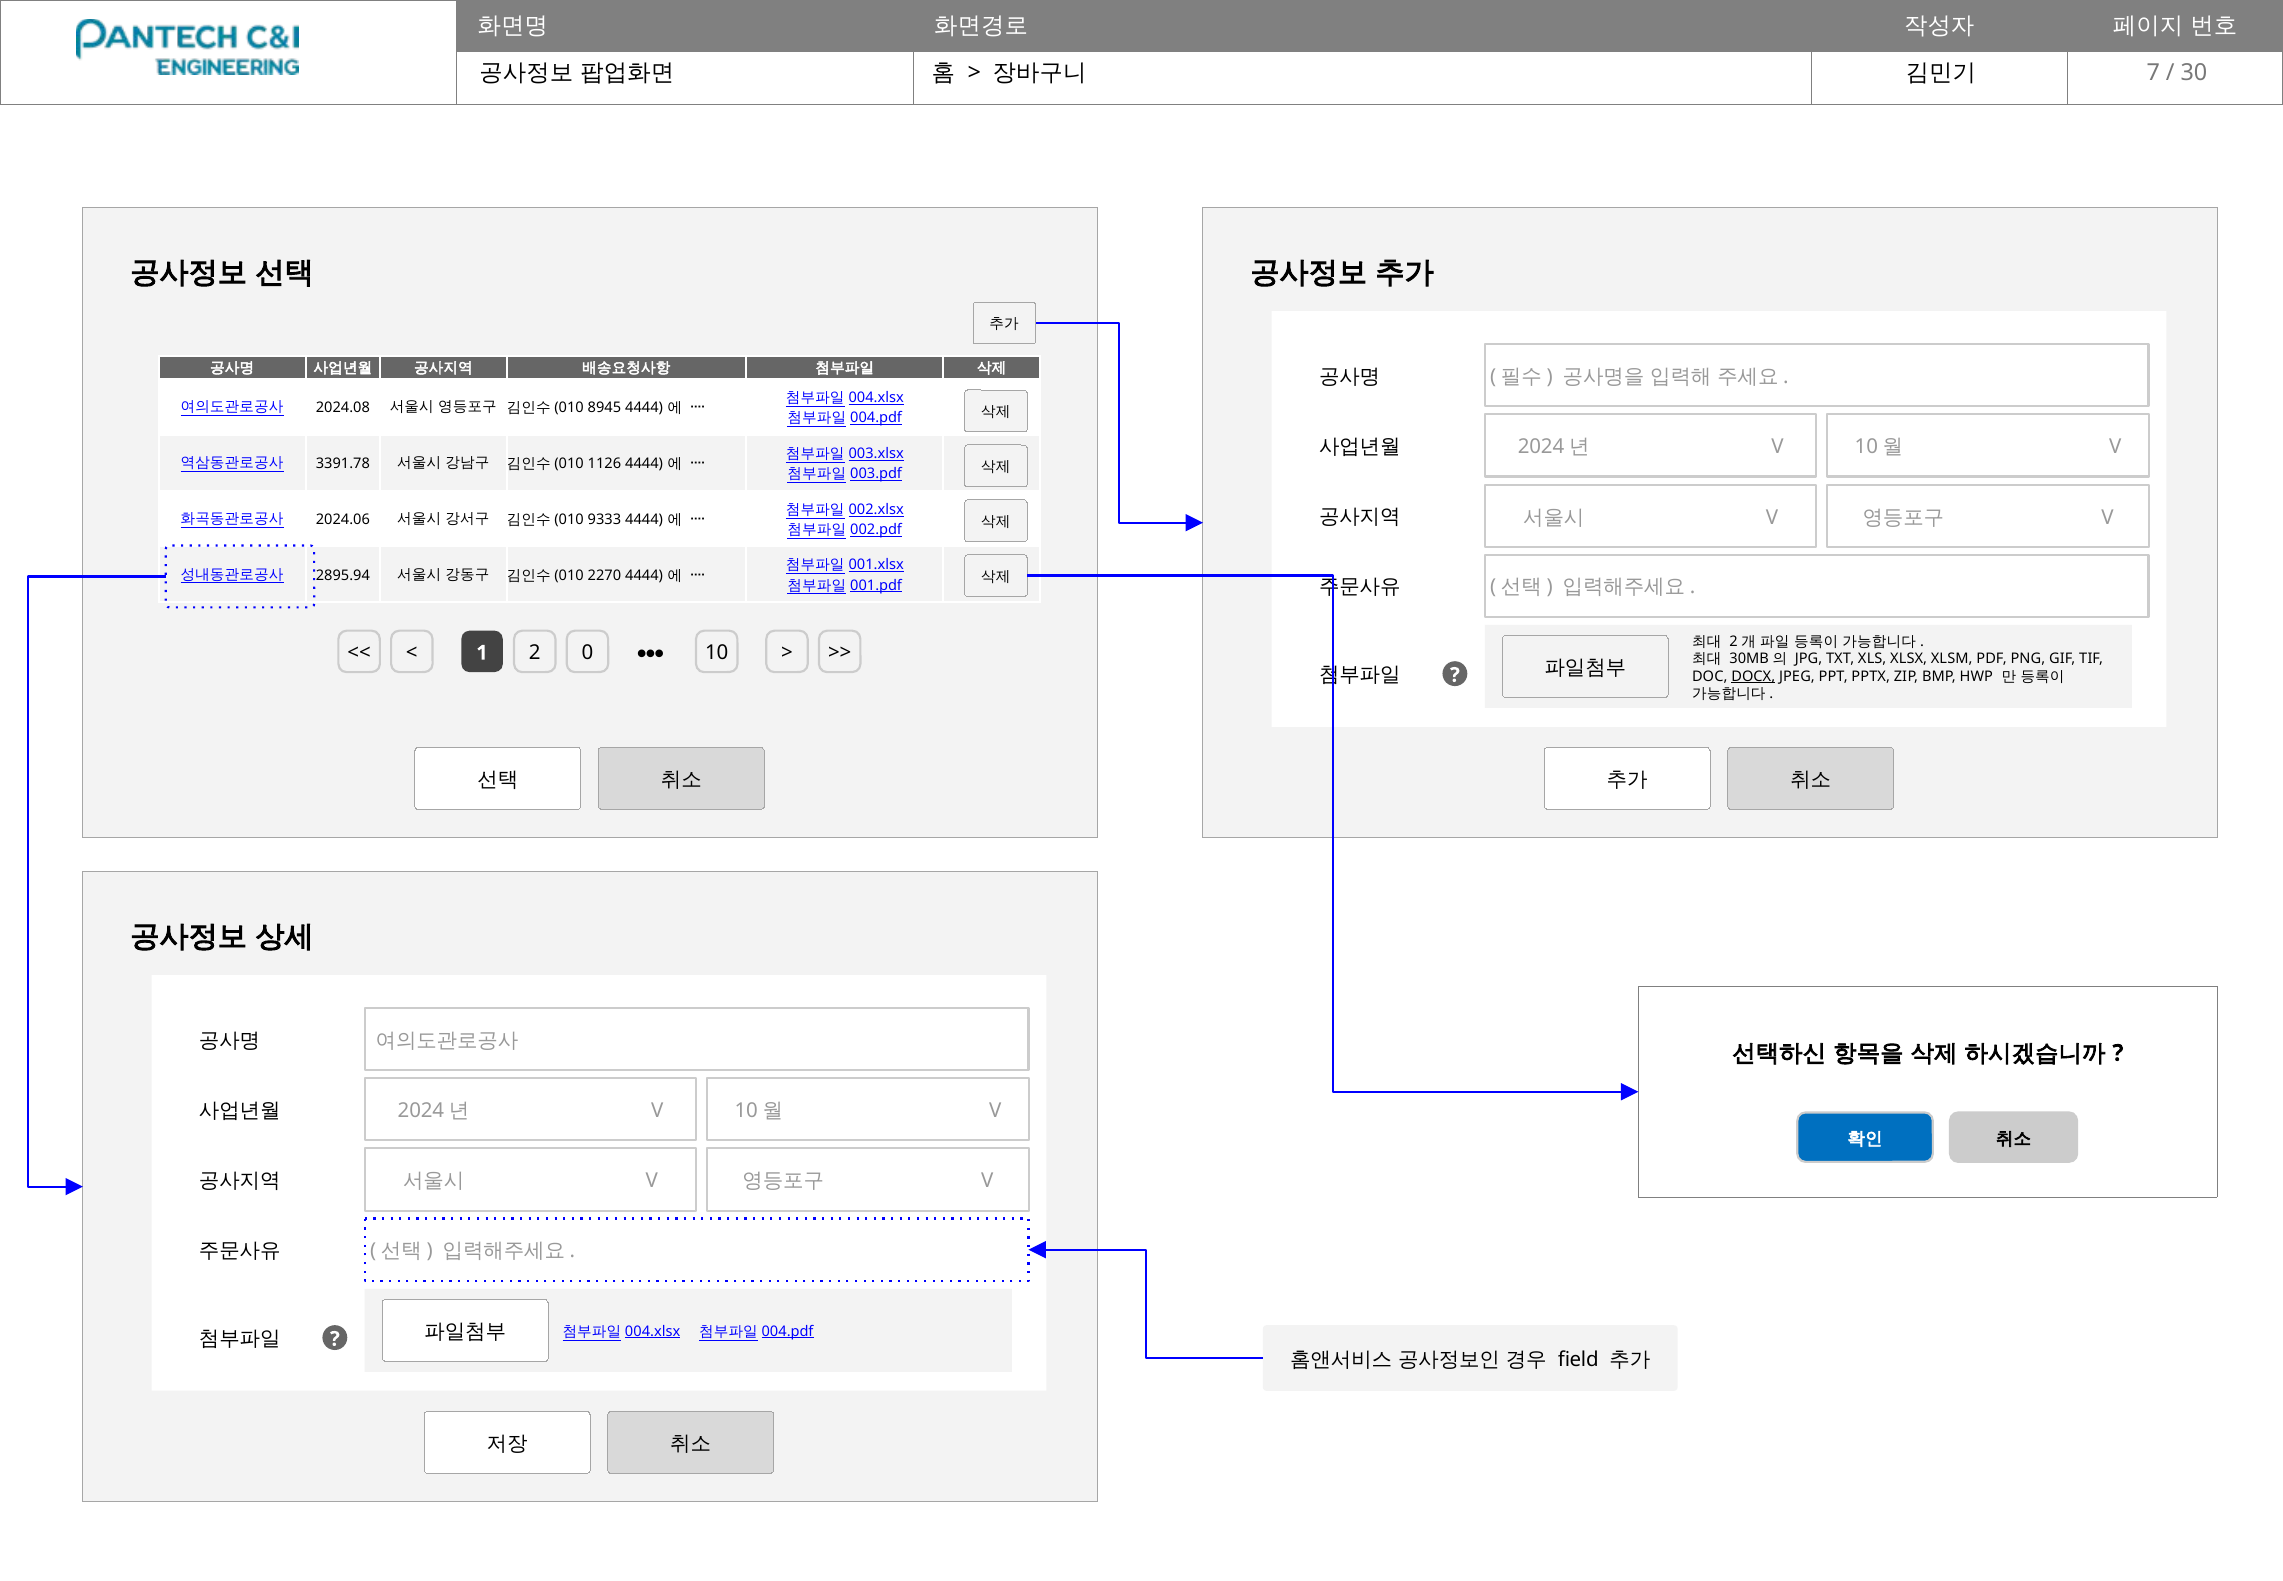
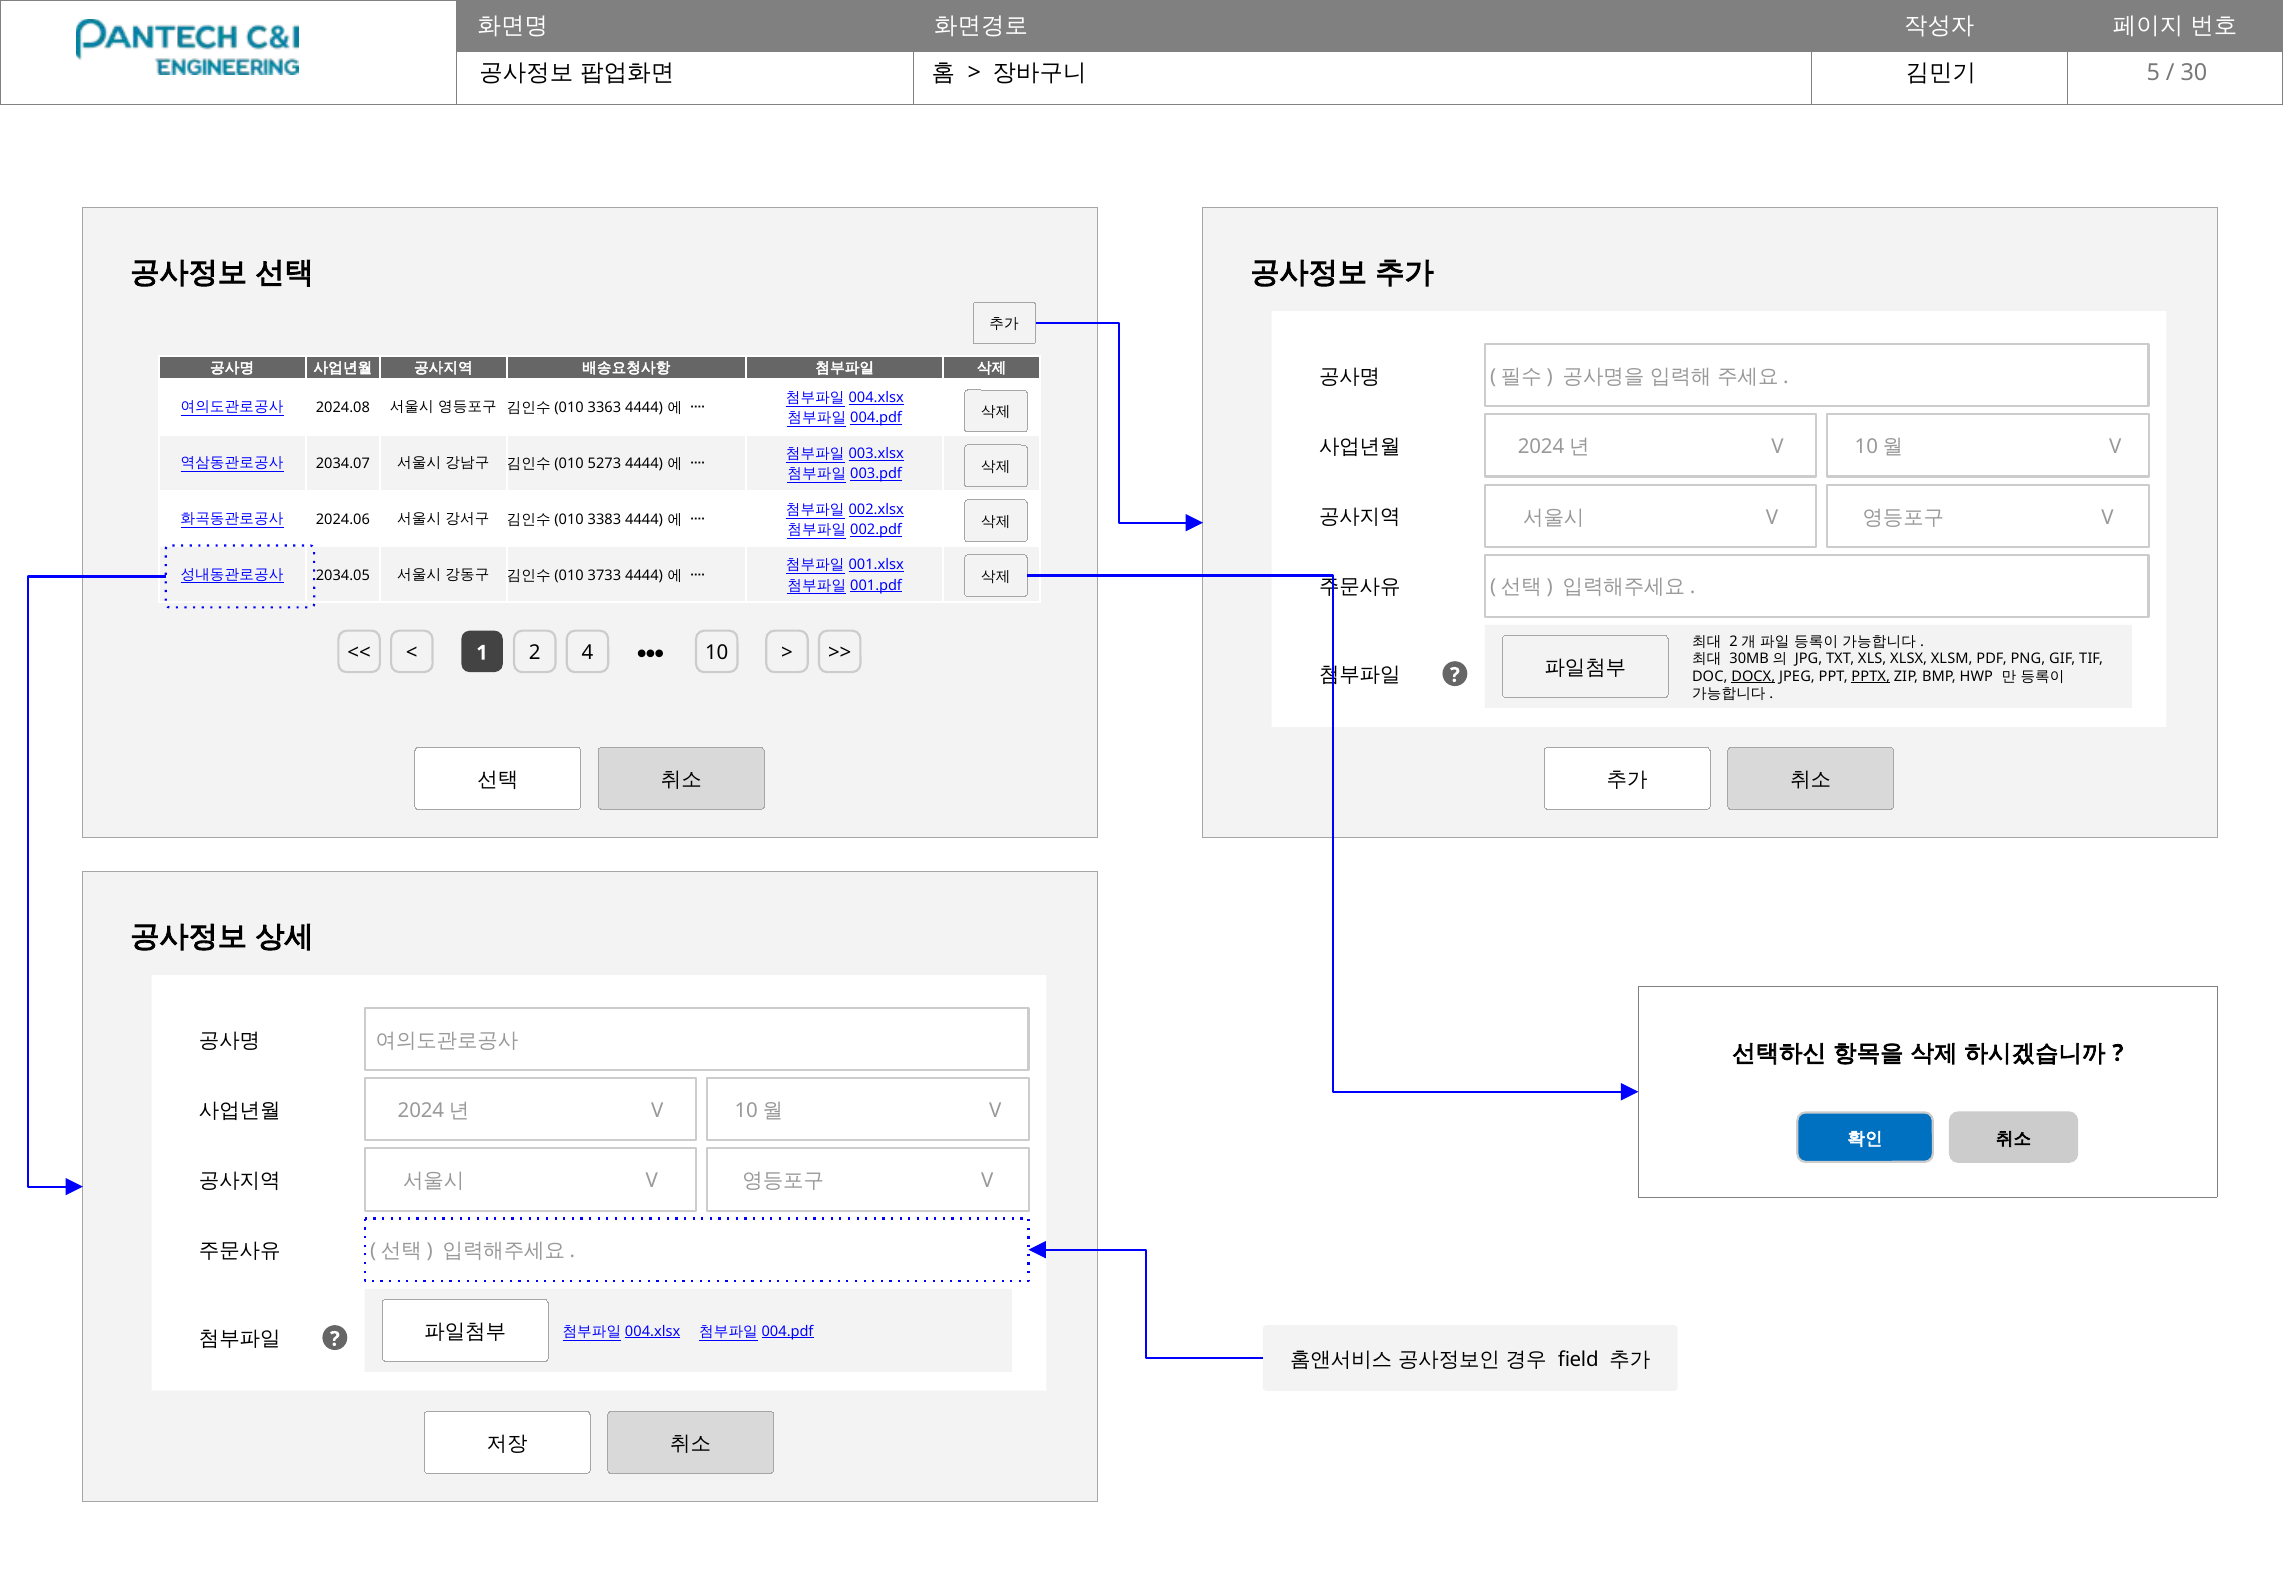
7: 7 -> 5 (2153, 72)
8945: 8945 -> 3363 (604, 408)
3391.78: 3391.78 -> 2034.07 (343, 464)
1126: 1126 -> 5273 (604, 464)
9333: 9333 -> 3383 (604, 519)
2895.94: 2895.94 -> 2034.05 (343, 575)
2270: 2270 -> 3733 (604, 575)
0: 0 -> 4 (587, 653)
PPTX underline: none -> present (1871, 676)
